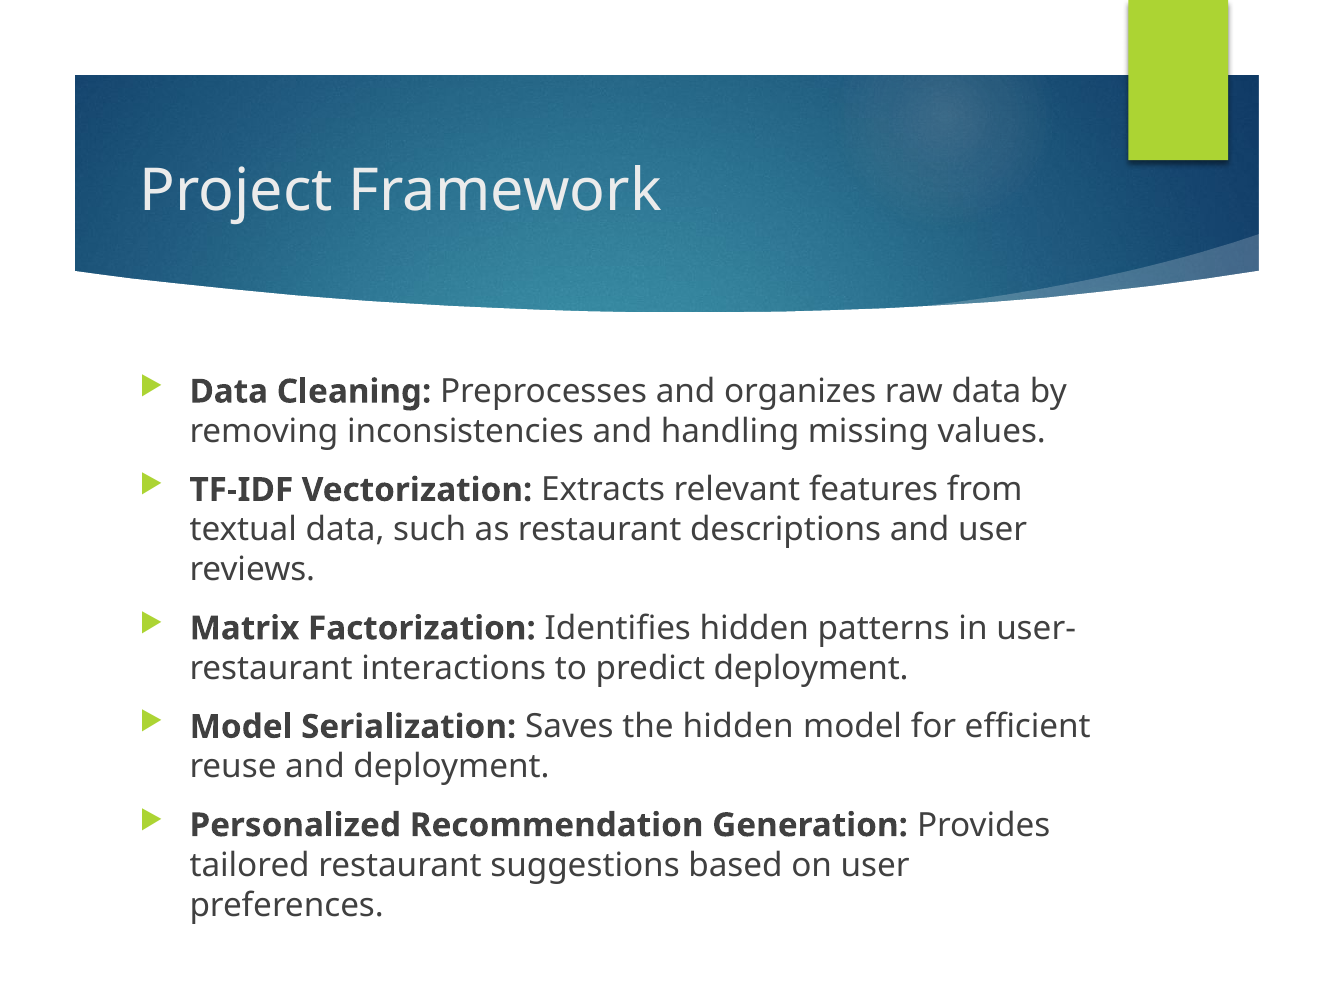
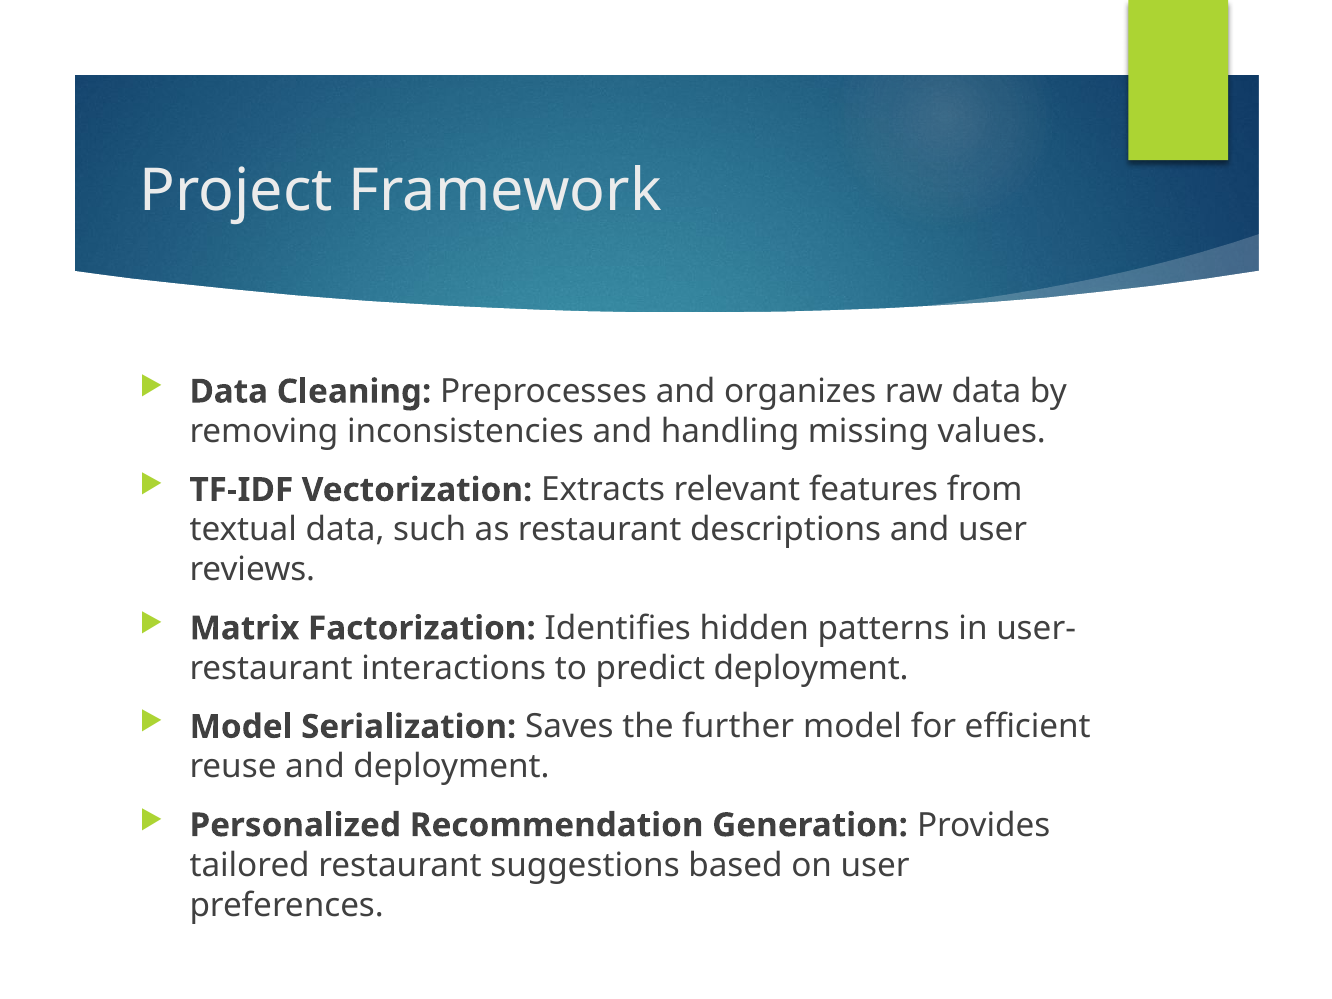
the hidden: hidden -> further (738, 727)
